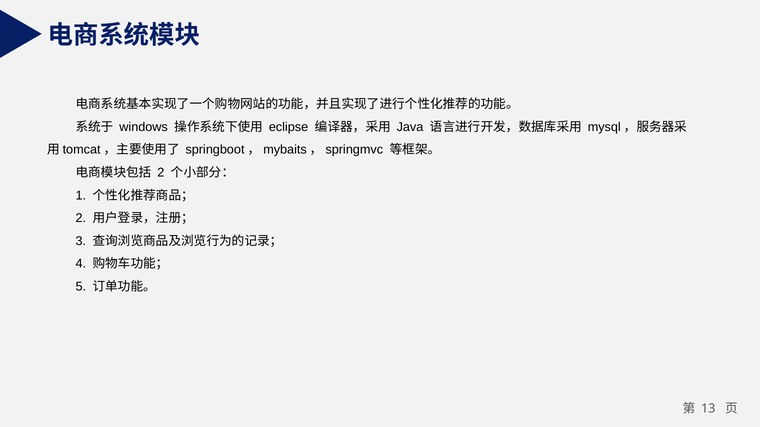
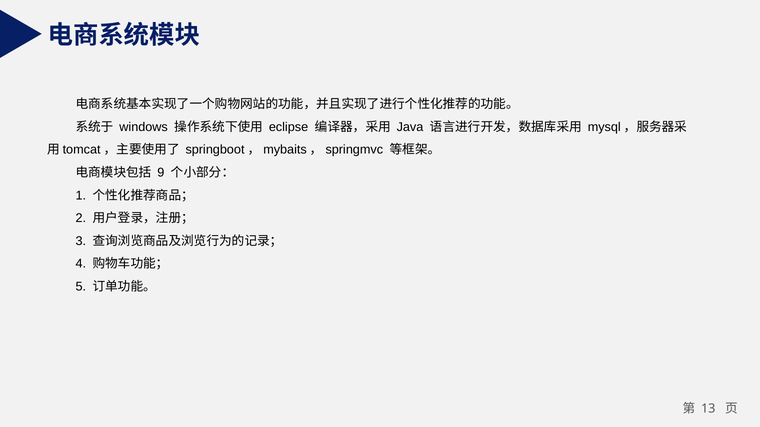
2: 2 -> 9 (161, 173)
